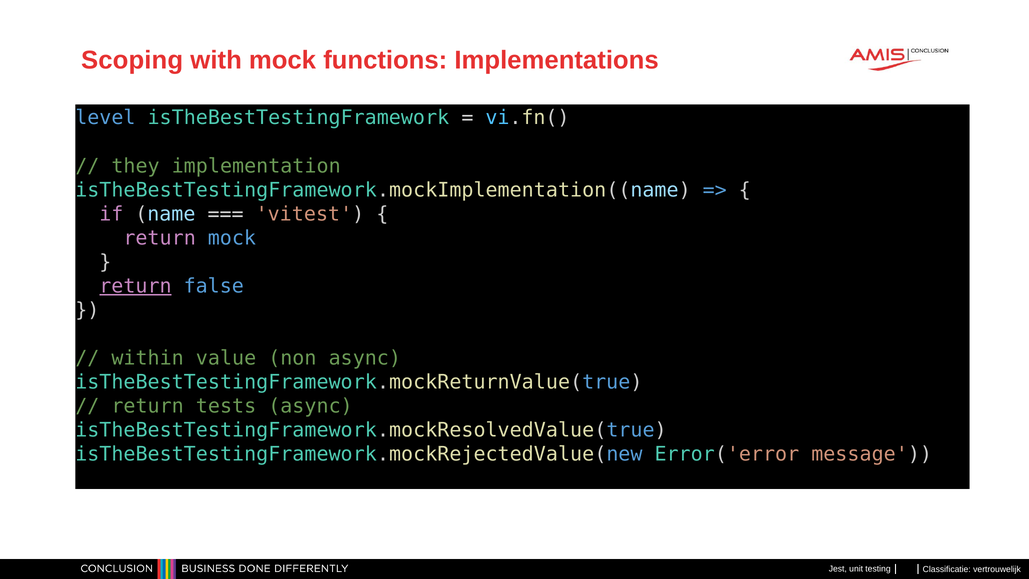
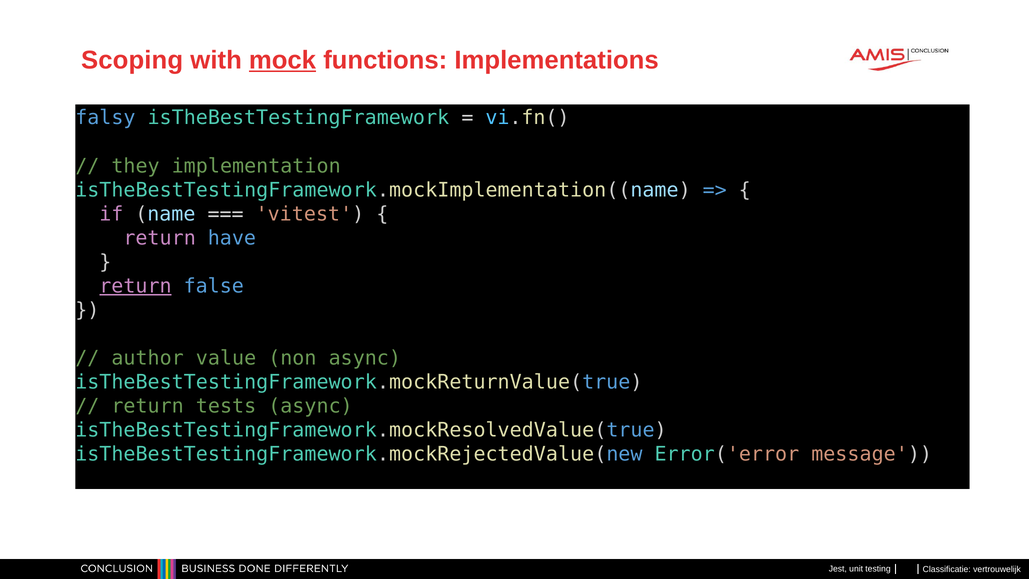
mock underline: none -> present (282, 60)
level: level -> falsy (105, 118)
return mock: mock -> have (232, 238)
within: within -> author (148, 358)
